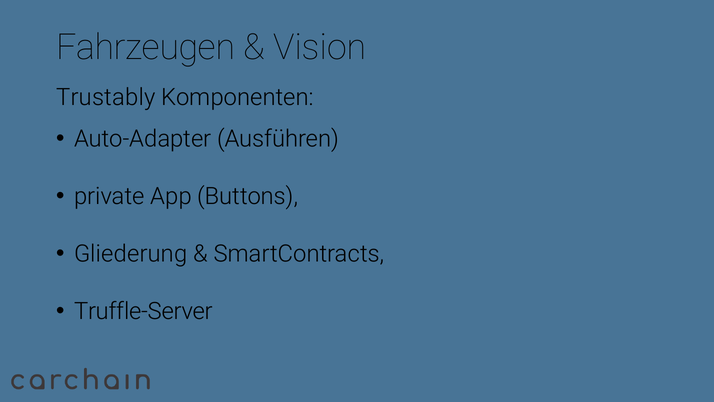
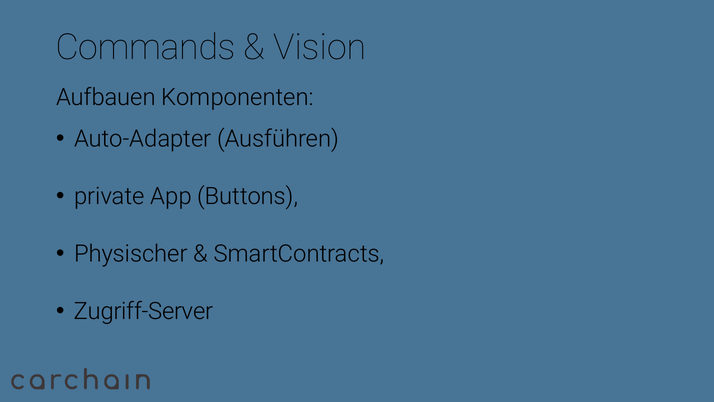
Fahrzeugen: Fahrzeugen -> Commands (146, 48)
Trustably: Trustably -> Aufbauen (106, 97)
Gliederung: Gliederung -> Physischer (131, 254)
Truffle-Server: Truffle-Server -> Zugriff-Server (144, 311)
